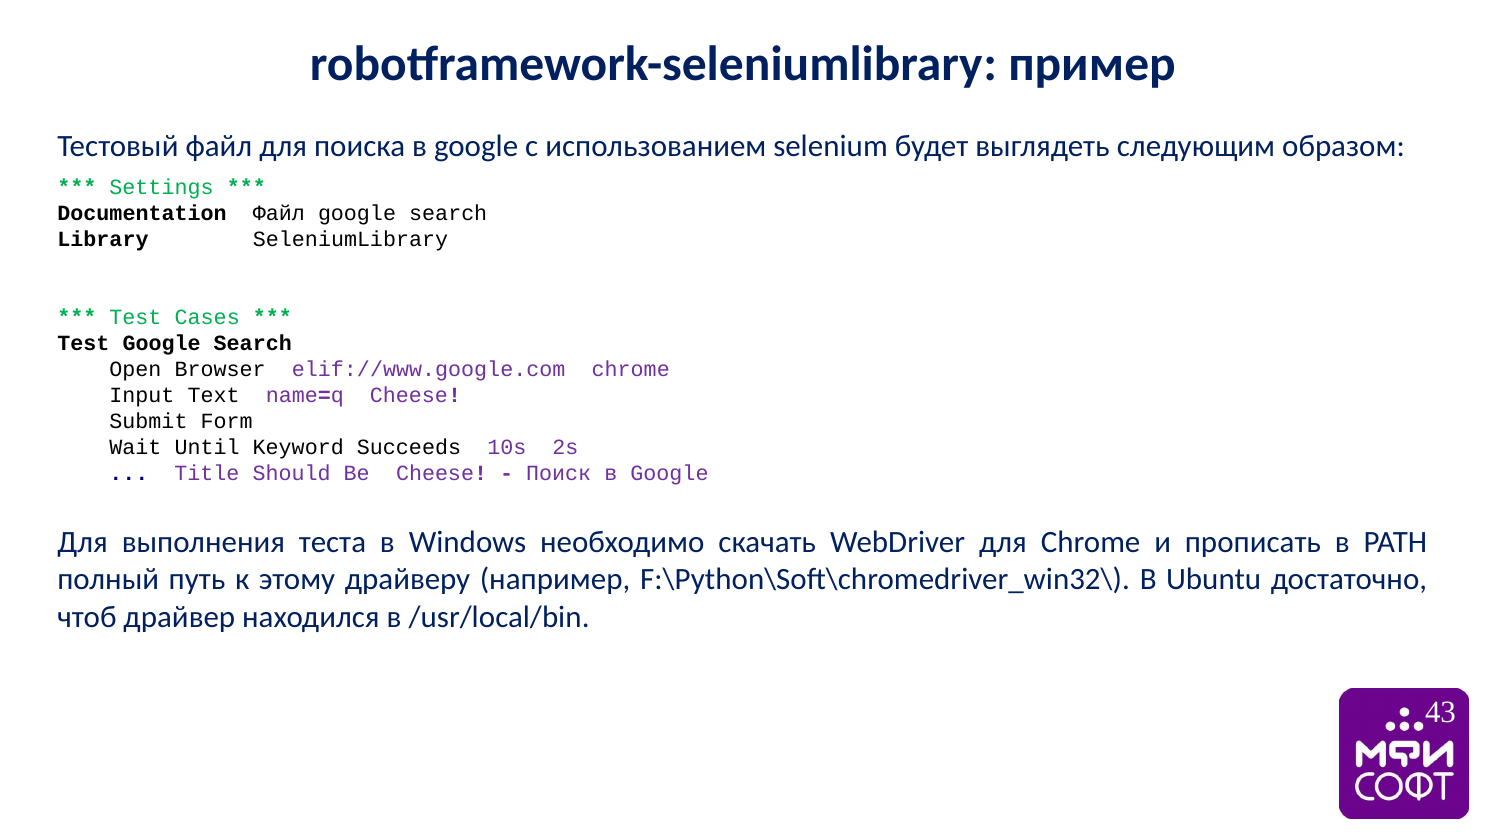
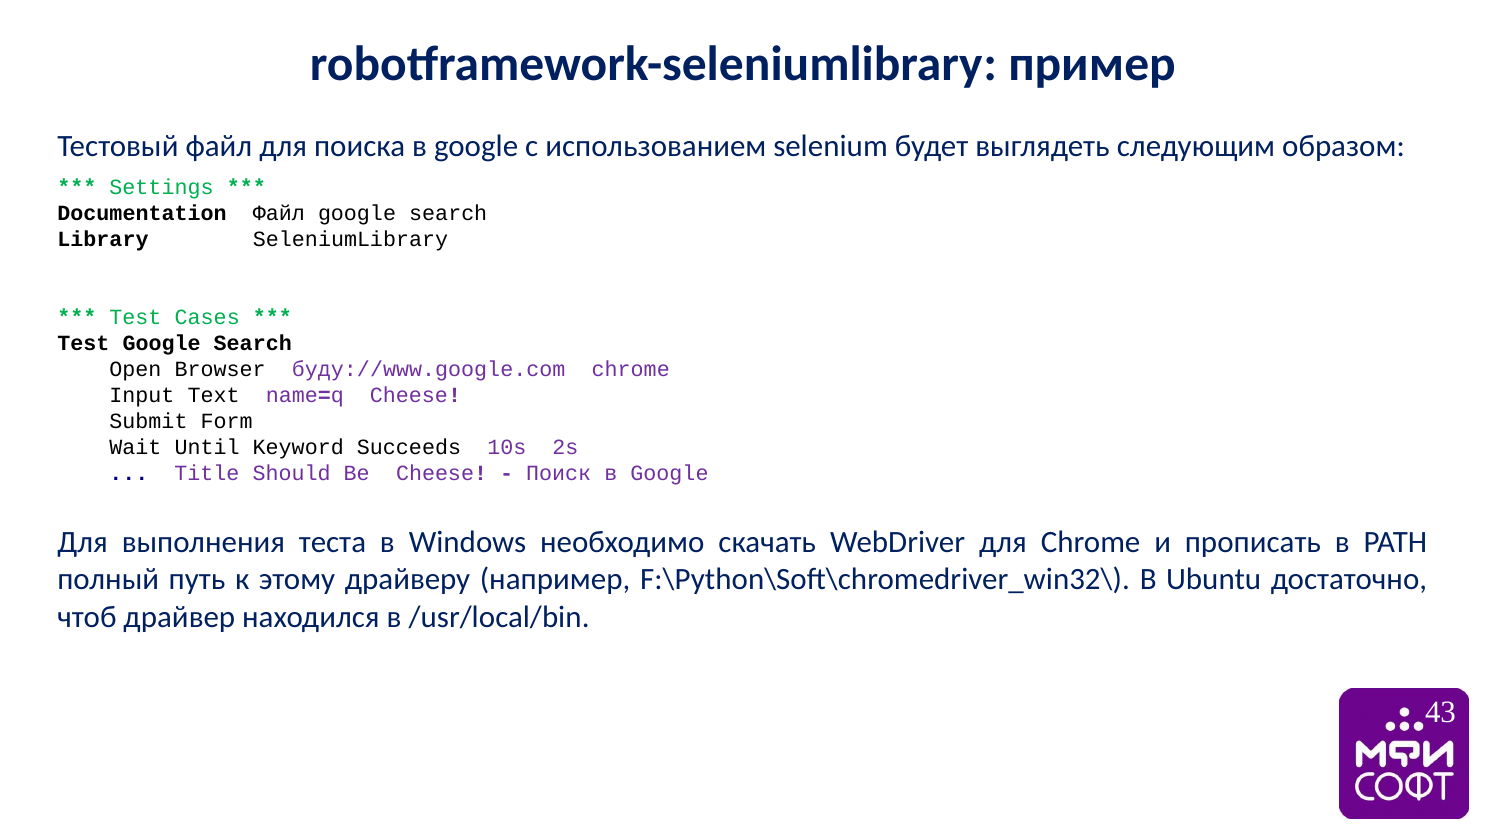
elif://www.google.com: elif://www.google.com -> буду://www.google.com (429, 369)
